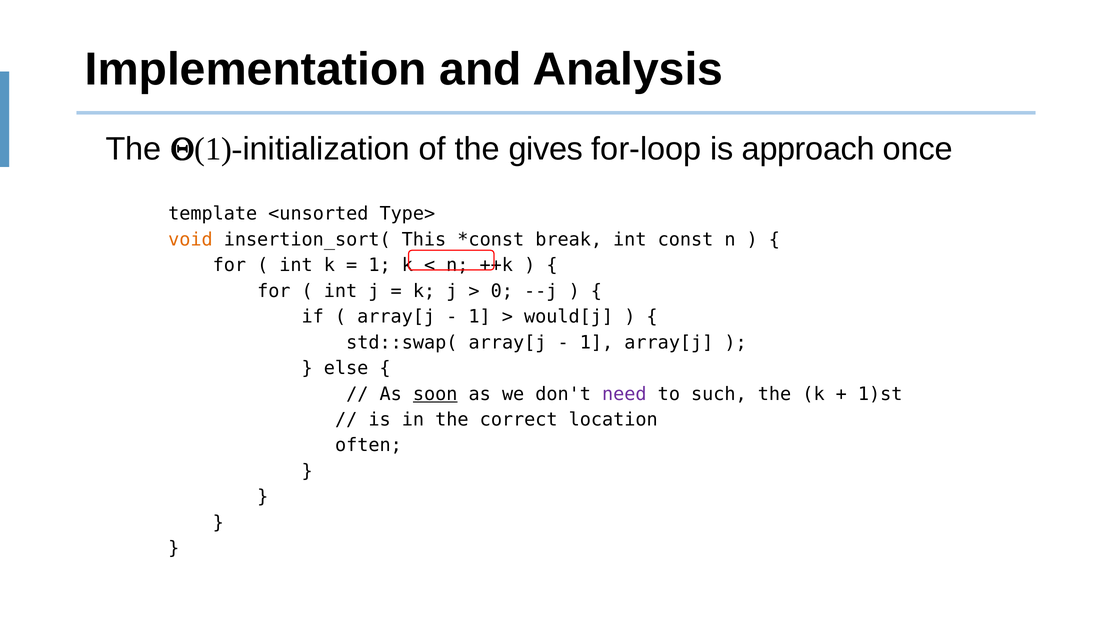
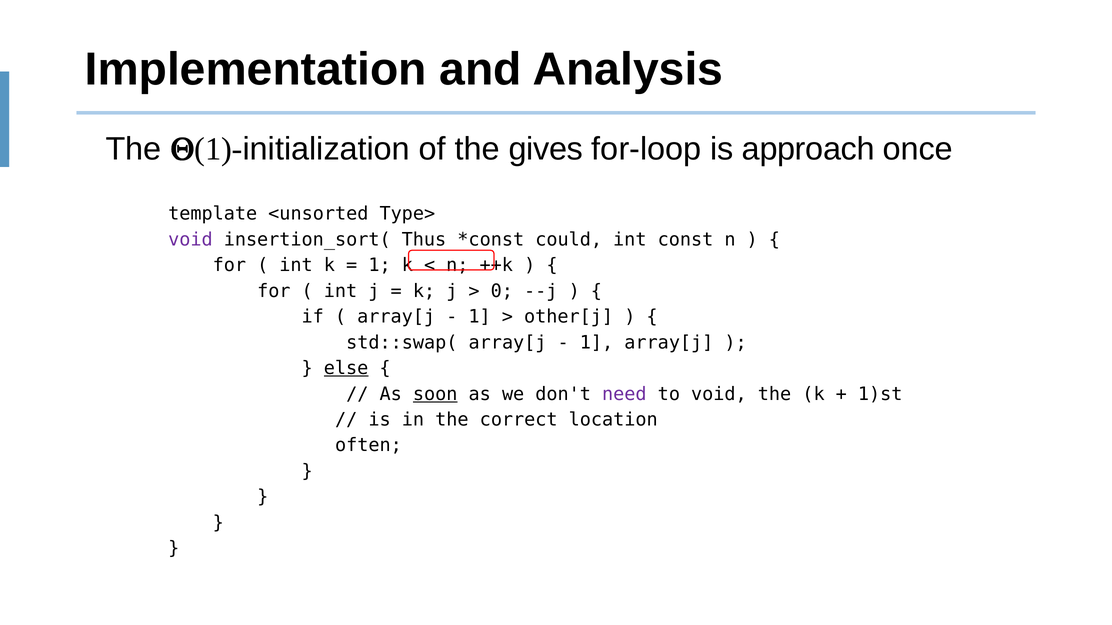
void colour: orange -> purple (190, 240)
This: This -> Thus (424, 240)
break: break -> could (569, 240)
would[j: would[j -> other[j (569, 317)
else underline: none -> present (346, 368)
to such: such -> void (719, 394)
